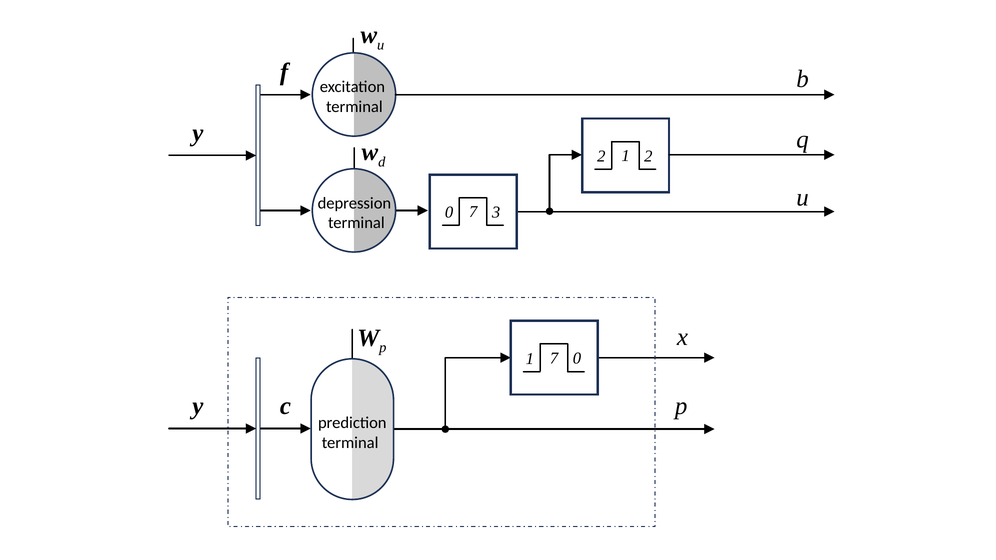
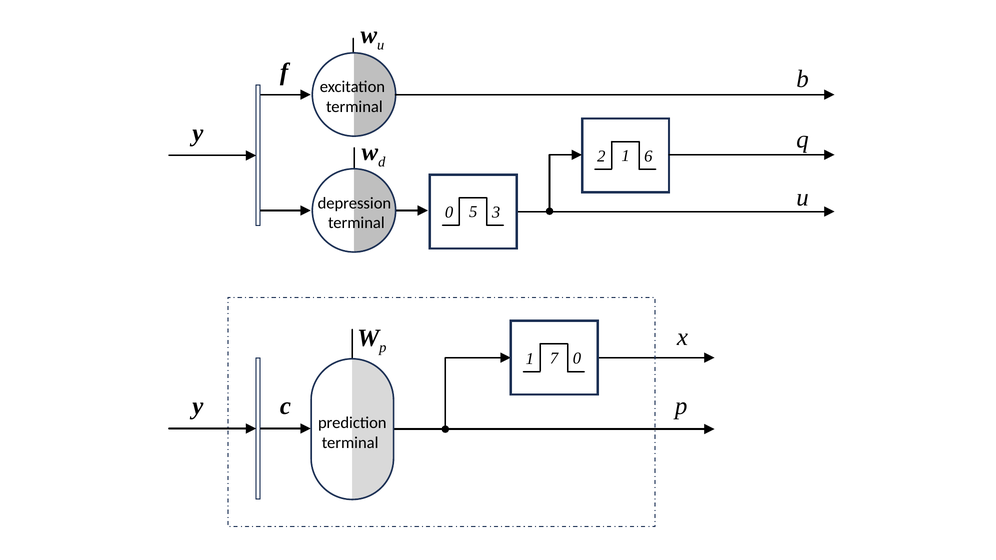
1 2: 2 -> 6 (648, 156)
0 7: 7 -> 5 (473, 212)
